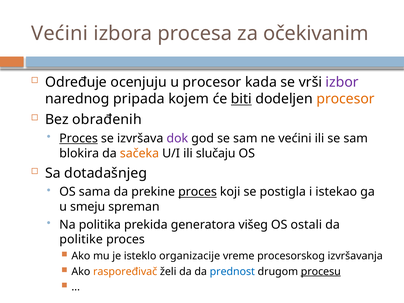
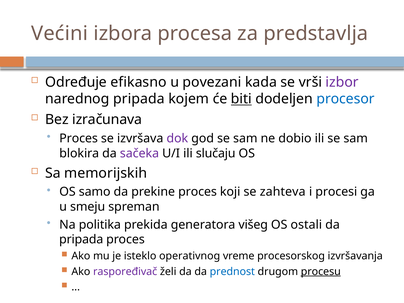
očekivanim: očekivanim -> predstavlja (316, 33)
ocenjuju: ocenjuju -> efikasno (139, 82)
u procesor: procesor -> povezani (212, 82)
procesor colour: orange -> blue (346, 99)
obrađenih: obrađenih -> izračunava (107, 120)
Proces underline: present -> none (79, 138)
ne većini: većini -> dobio (295, 138)
sačeka colour: orange -> purple (139, 153)
dotadašnjeg: dotadašnjeg -> memorijskih (106, 173)
sama: sama -> samo (95, 192)
proces underline: present -> none (198, 192)
postigla: postigla -> zahteva (283, 192)
istekao: istekao -> procesi (336, 192)
politike: politike -> pripada (81, 239)
organizacije: organizacije -> operativnog (190, 256)
raspoređivač colour: orange -> purple (125, 271)
